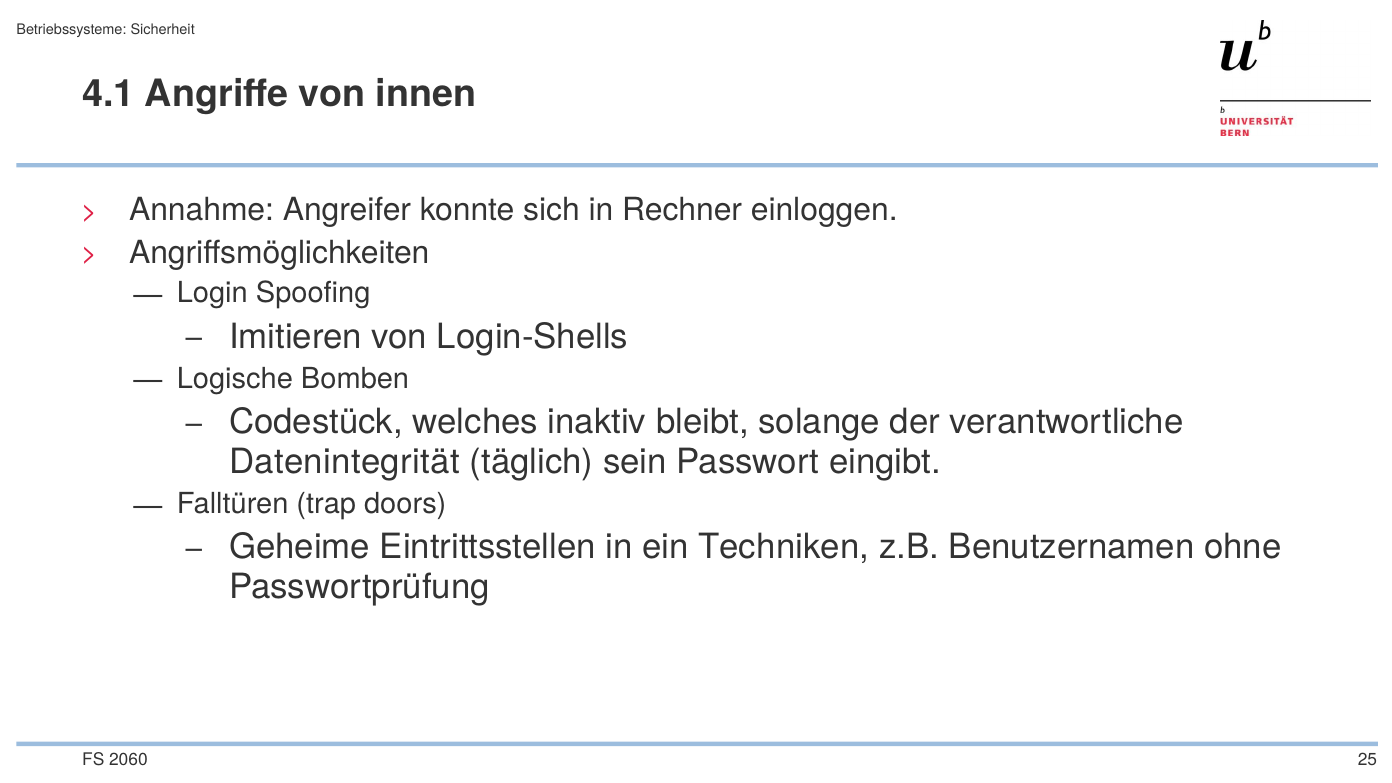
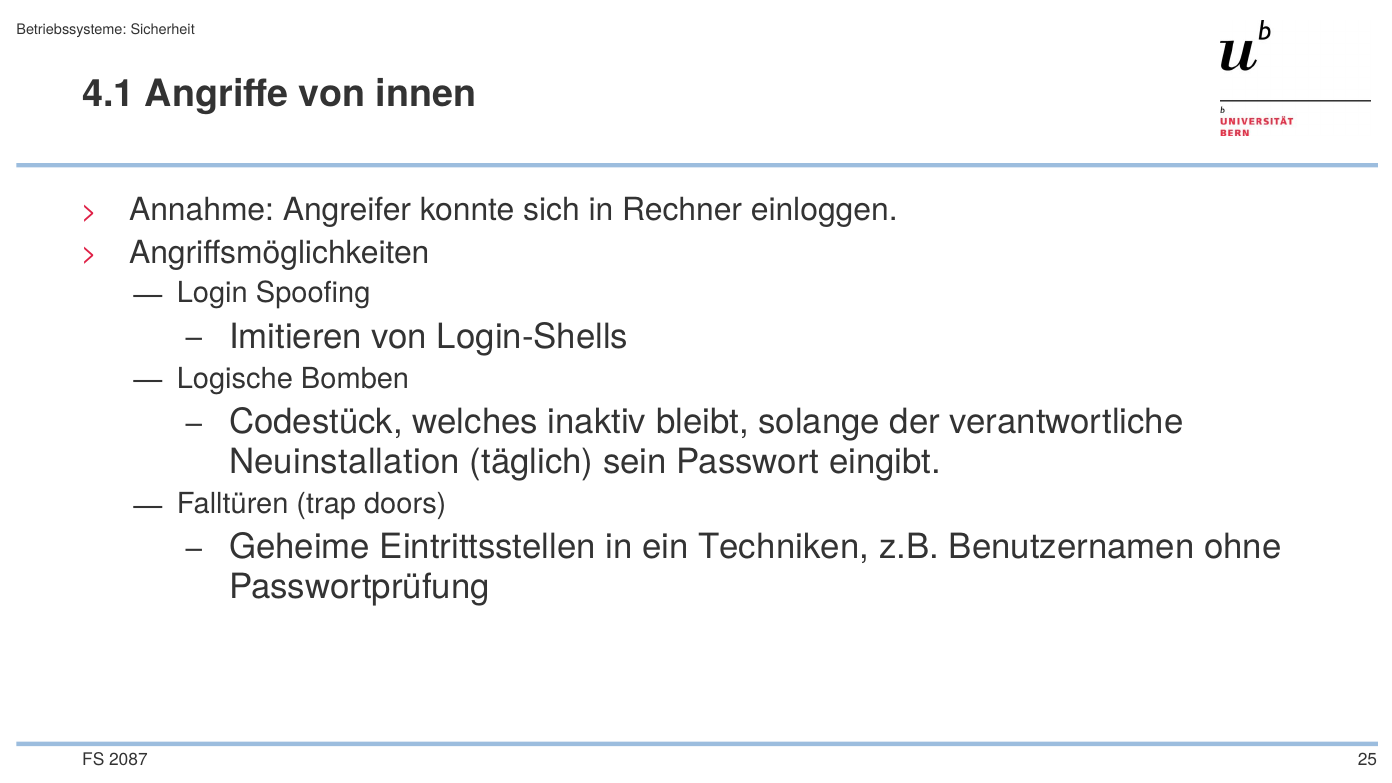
Datenintegrität: Datenintegrität -> Neuinstallation (345, 462)
2060: 2060 -> 2087 (128, 759)
